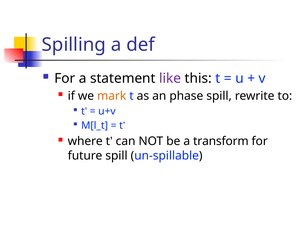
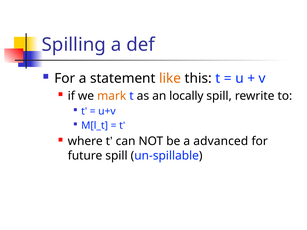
like colour: purple -> orange (170, 78)
phase: phase -> locally (186, 96)
transform: transform -> advanced (221, 141)
